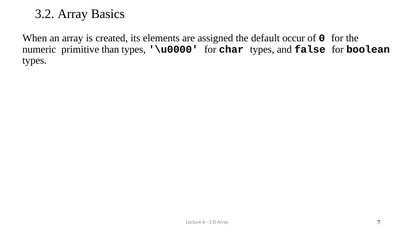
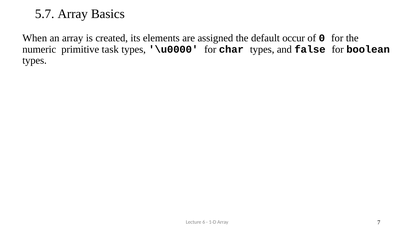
3.2: 3.2 -> 5.7 (45, 14)
than: than -> task (110, 49)
